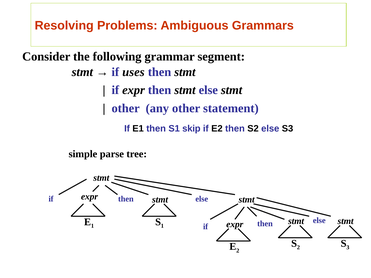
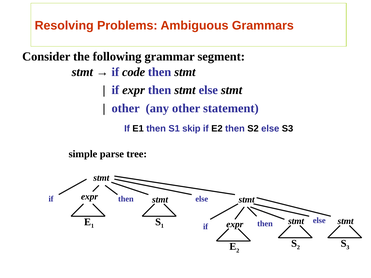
uses: uses -> code (134, 72)
